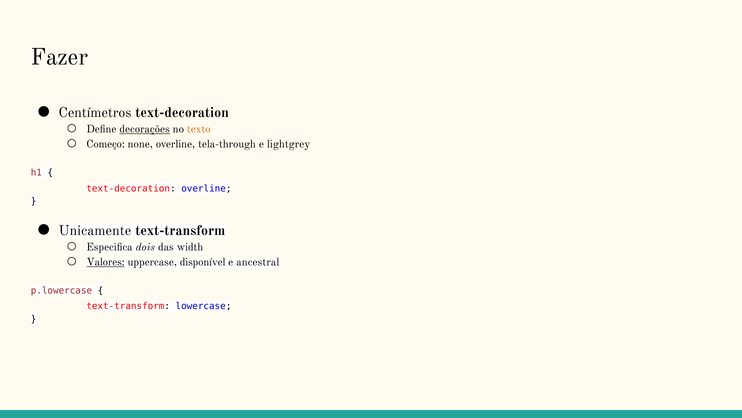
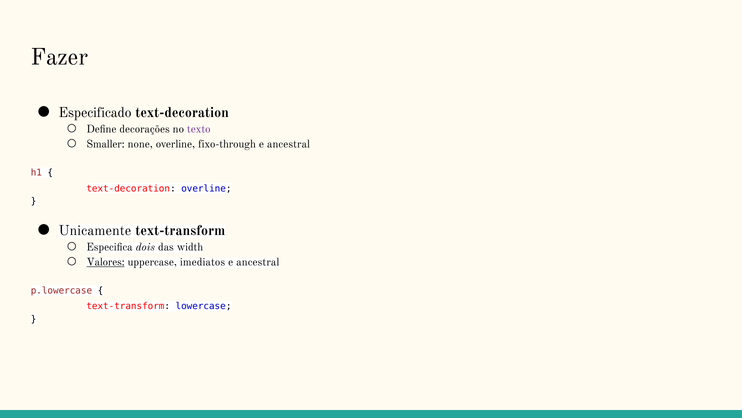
Centímetros: Centímetros -> Especificado (95, 112)
decorações underline: present -> none (145, 129)
texto colour: orange -> purple (199, 129)
Começo: Começo -> Smaller (106, 144)
tela-through: tela-through -> fixo-through (227, 144)
lightgrey: lightgrey -> ancestral (289, 144)
disponível: disponível -> imediatos (203, 262)
